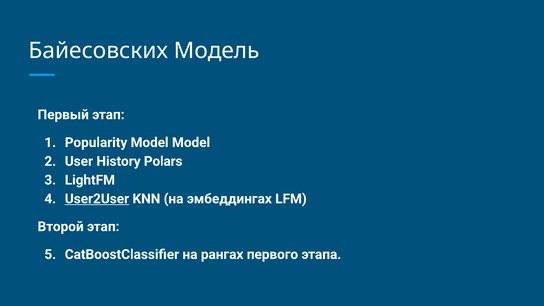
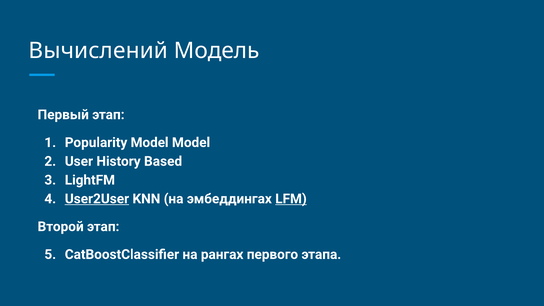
Байесовских: Байесовских -> Вычислений (98, 51)
Polars: Polars -> Based (163, 161)
LFM underline: none -> present (291, 199)
